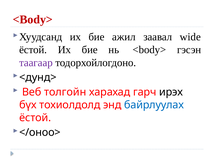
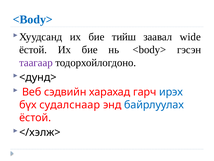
<Body> colour: red -> blue (33, 19)
ажил: ажил -> тийш (124, 37)
толгойн: толгойн -> сэдвийн (65, 92)
ирэх colour: black -> blue (171, 92)
тохиолдолд: тохиолдолд -> судалснаар (70, 105)
</оноо>: </оноо> -> </хэлж> (40, 132)
